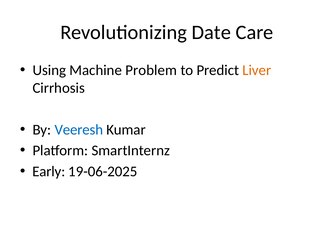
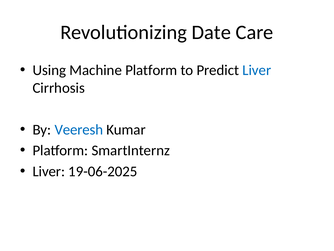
Machine Problem: Problem -> Platform (151, 70)
Liver colour: orange -> blue (257, 70)
Early: Early -> Liver (49, 171)
